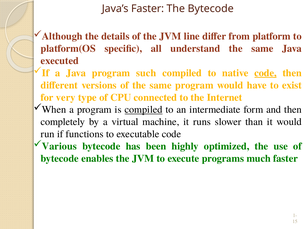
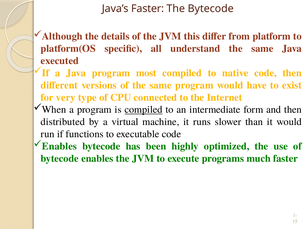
line: line -> this (192, 36)
such: such -> most (146, 73)
code underline: present -> none (266, 73)
completely: completely -> distributed (63, 122)
Various: Various -> Enables (59, 146)
